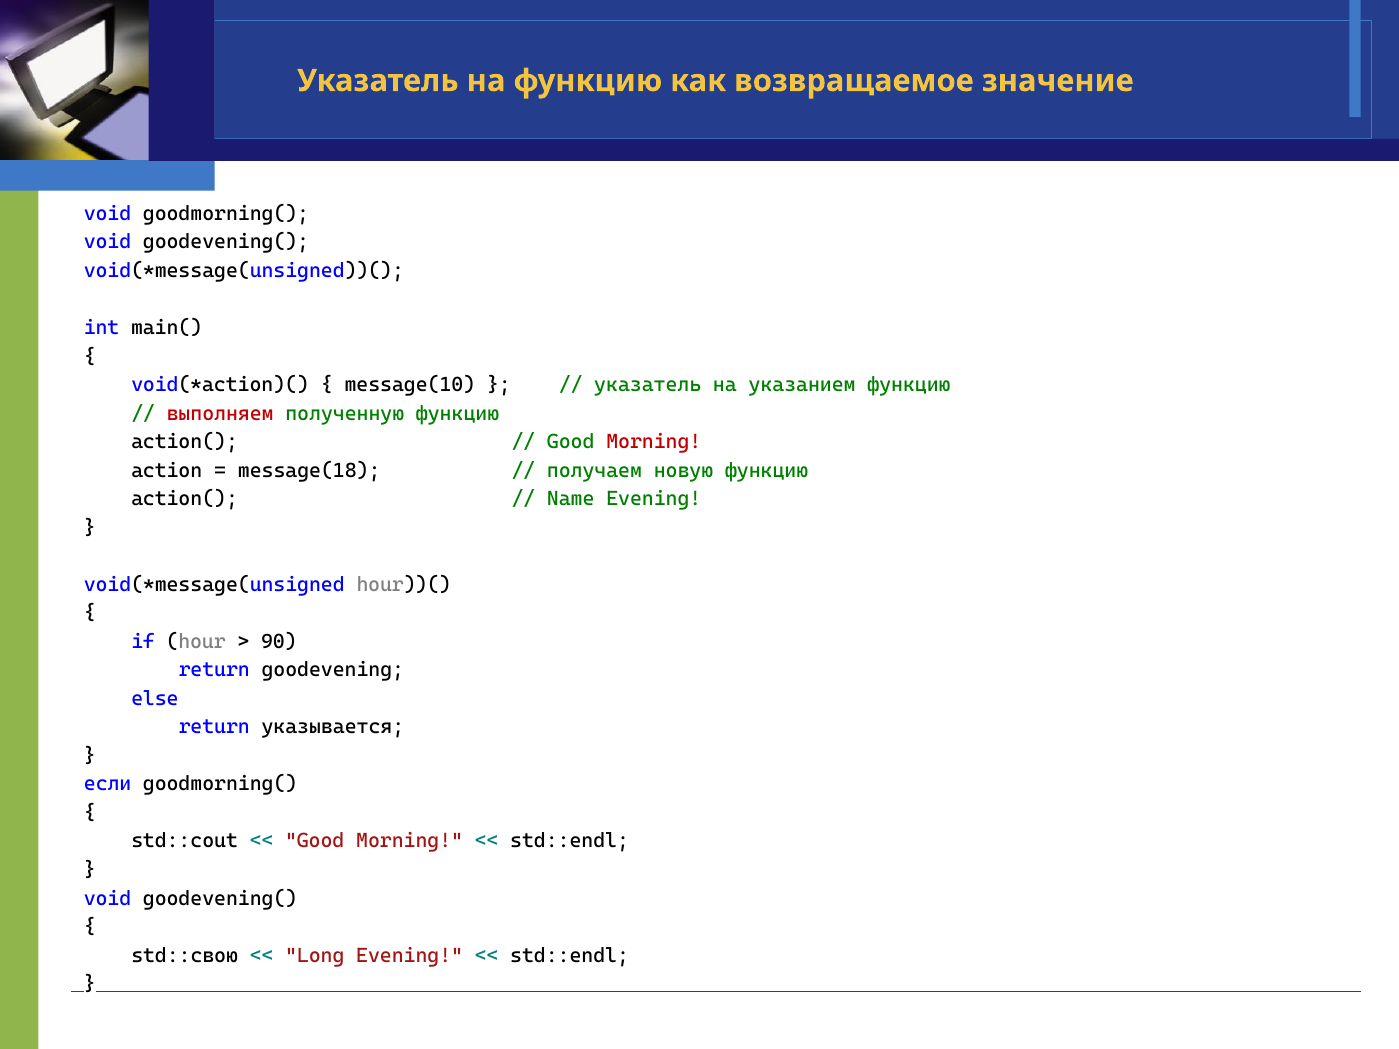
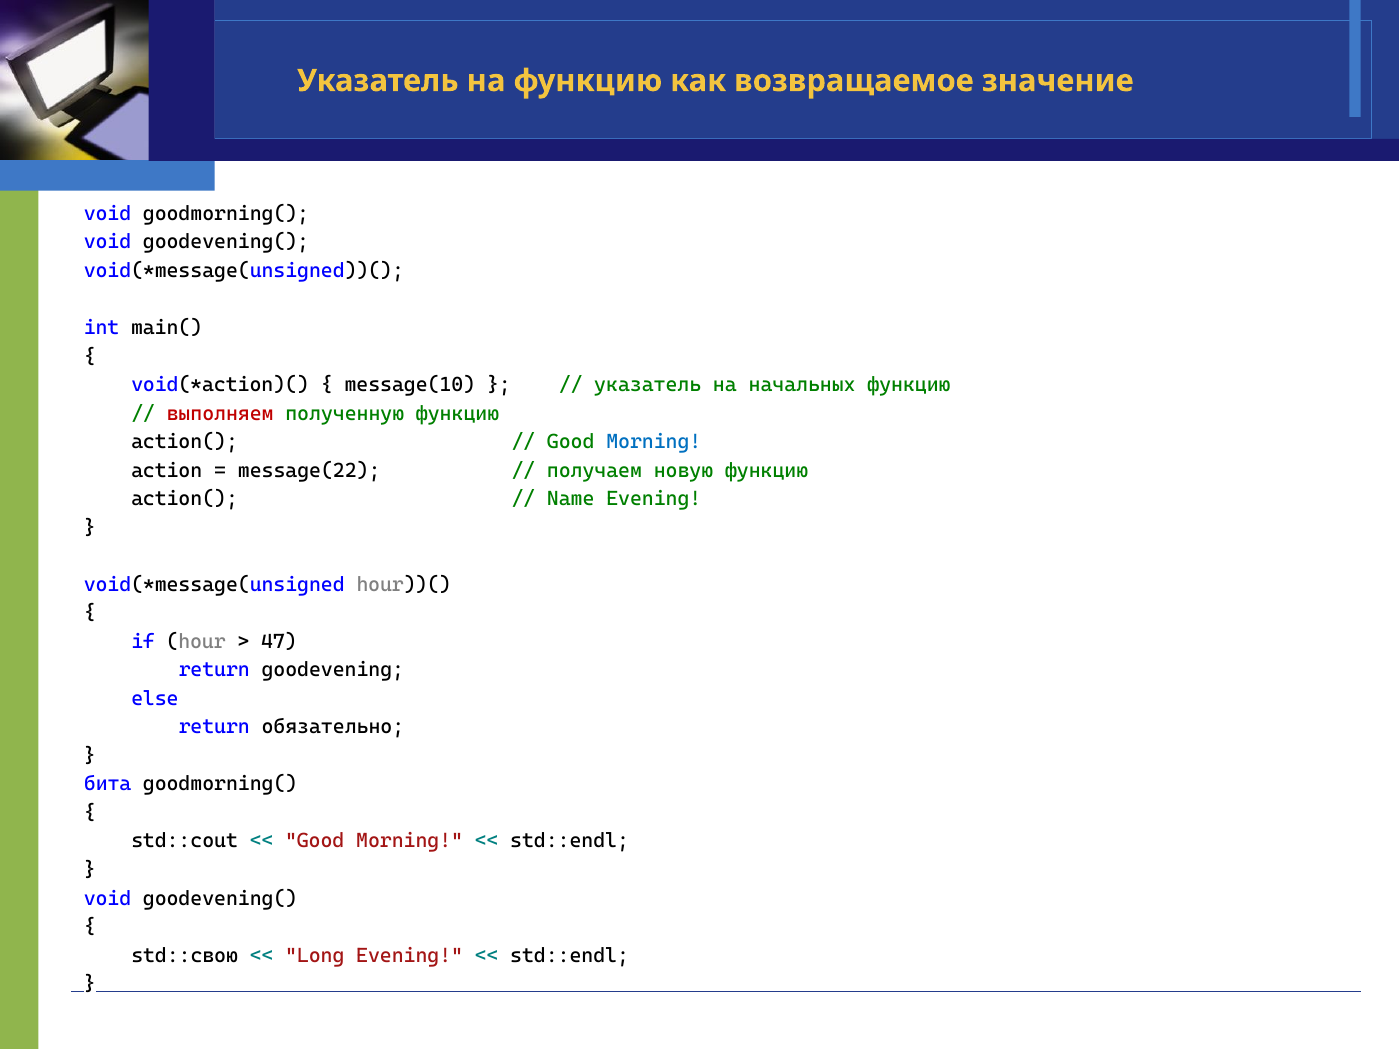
указанием: указанием -> начальных (802, 385)
Morning colour: red -> blue (654, 442)
message(18: message(18 -> message(22 (309, 471)
90: 90 -> 47 (279, 642)
указывается: указывается -> обязательно (333, 727)
если: если -> бита (108, 784)
